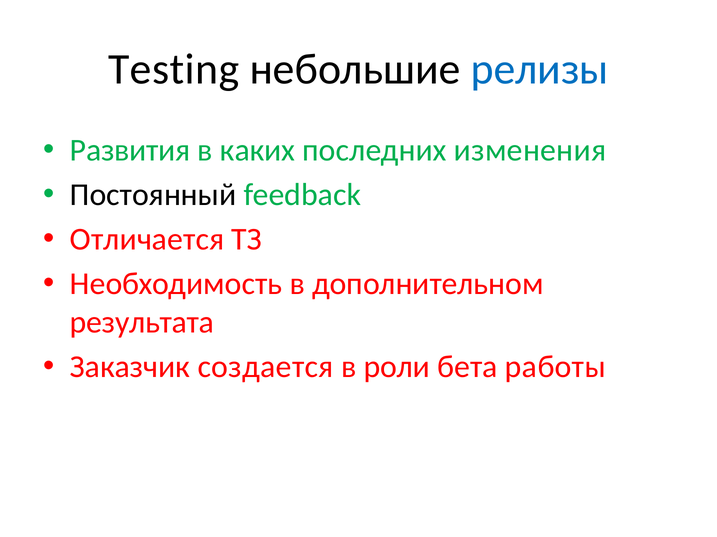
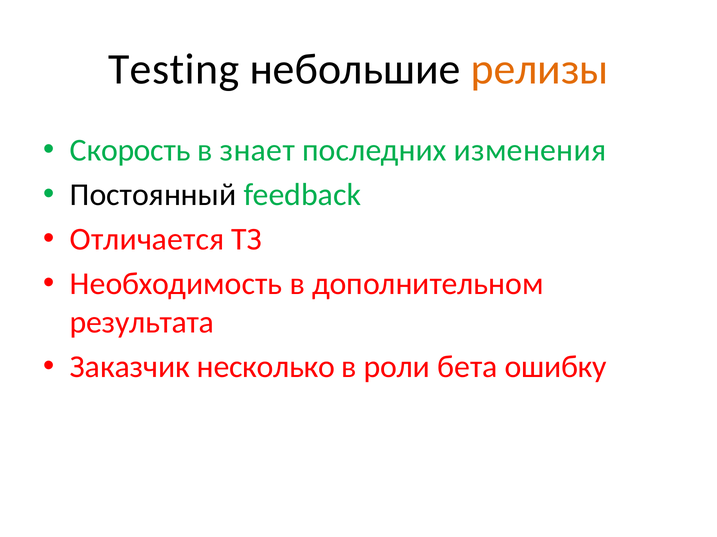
релизы colour: blue -> orange (540, 69)
Развития: Развития -> Скорость (130, 150)
каких: каких -> знает (257, 150)
создается: создается -> несколько (266, 367)
работы: работы -> ошибку (556, 367)
